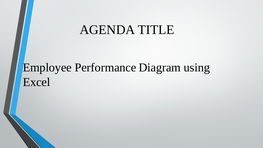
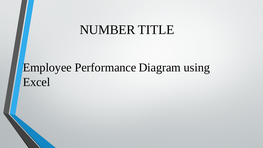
AGENDA: AGENDA -> NUMBER (107, 30)
